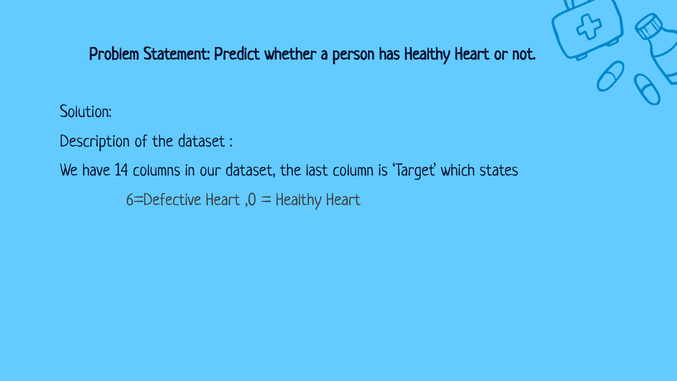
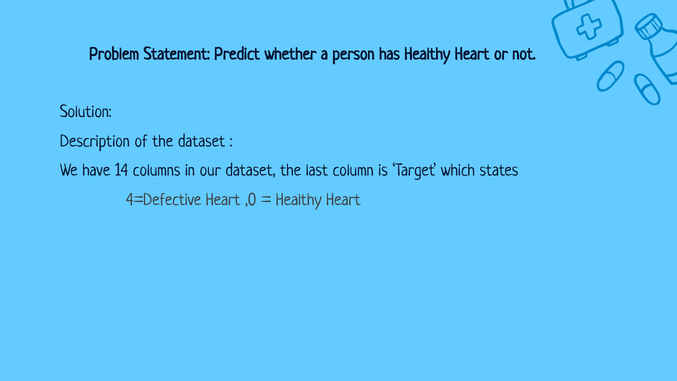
6=Defective: 6=Defective -> 4=Defective (164, 199)
